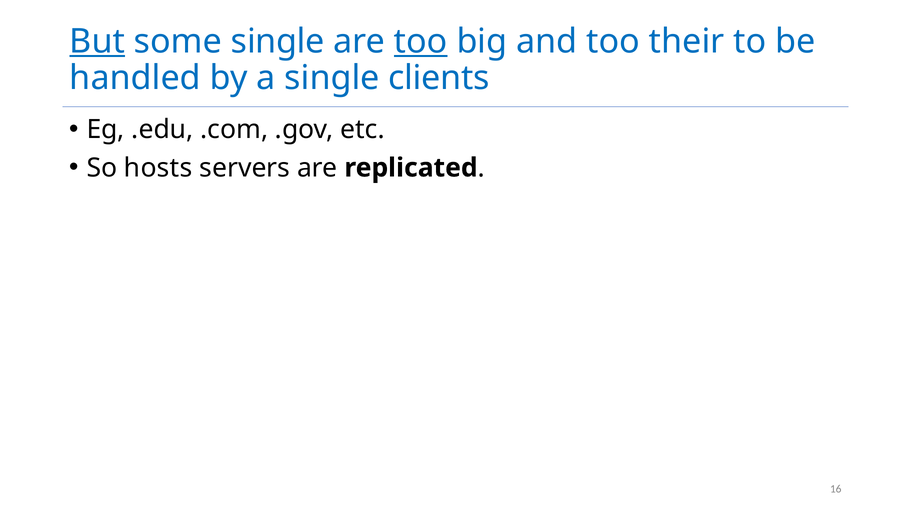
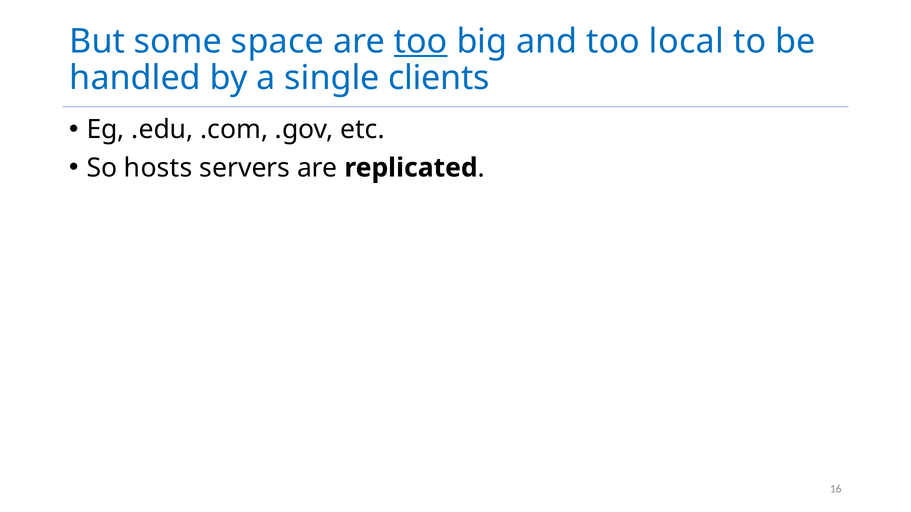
But underline: present -> none (97, 41)
some single: single -> space (278, 41)
their: their -> local (687, 41)
